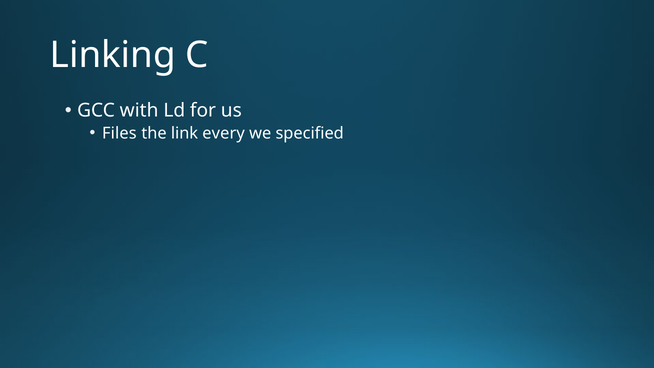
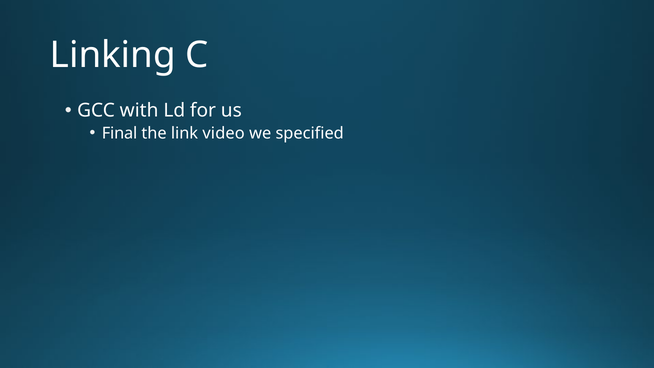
Files: Files -> Final (120, 133)
every: every -> video (224, 133)
